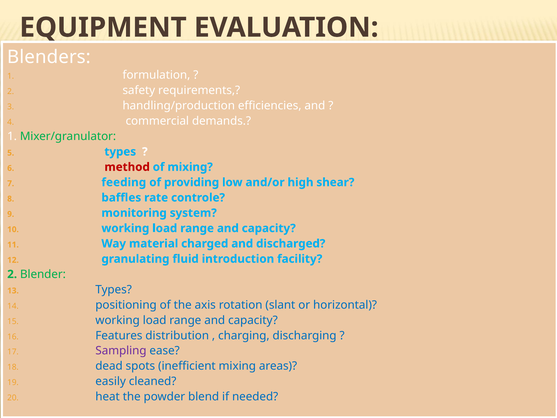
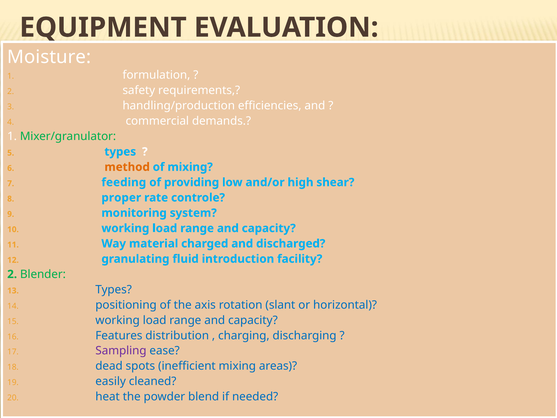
Blenders: Blenders -> Moisture (49, 57)
method colour: red -> orange (127, 167)
baffles: baffles -> proper (121, 198)
